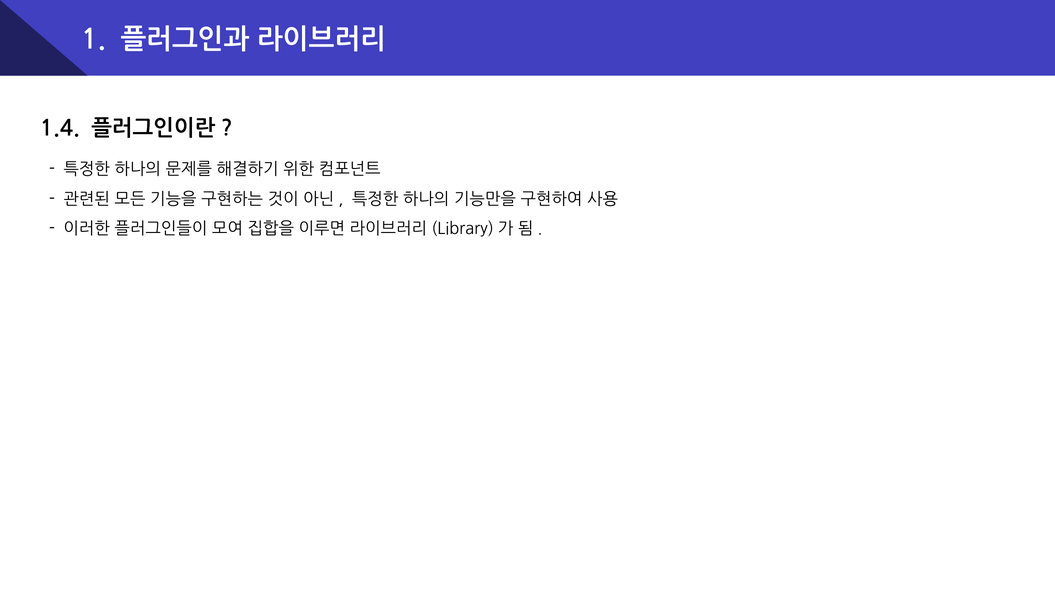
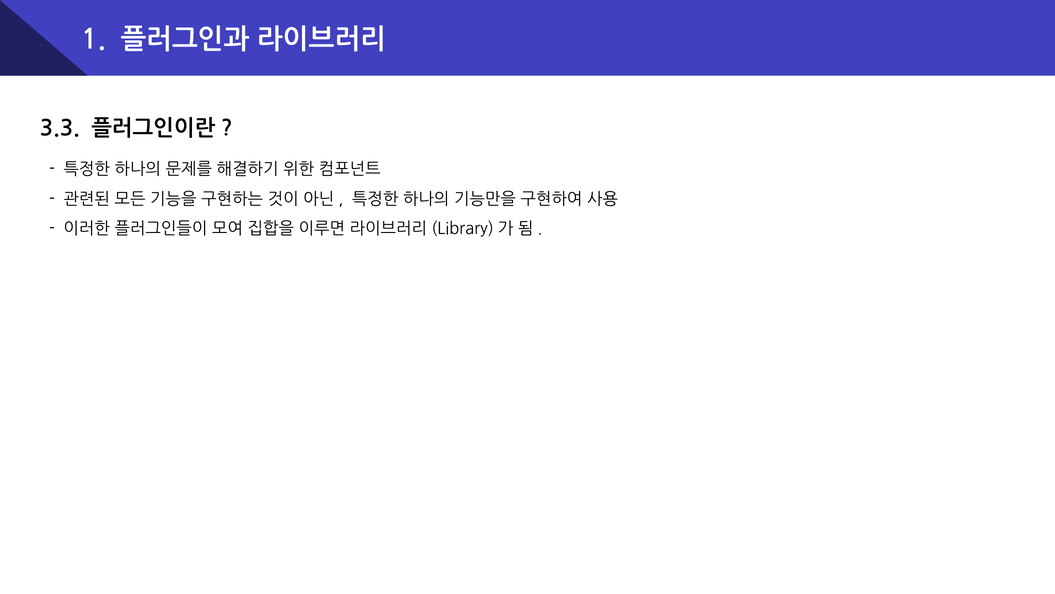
1.4: 1.4 -> 3.3 (60, 129)
